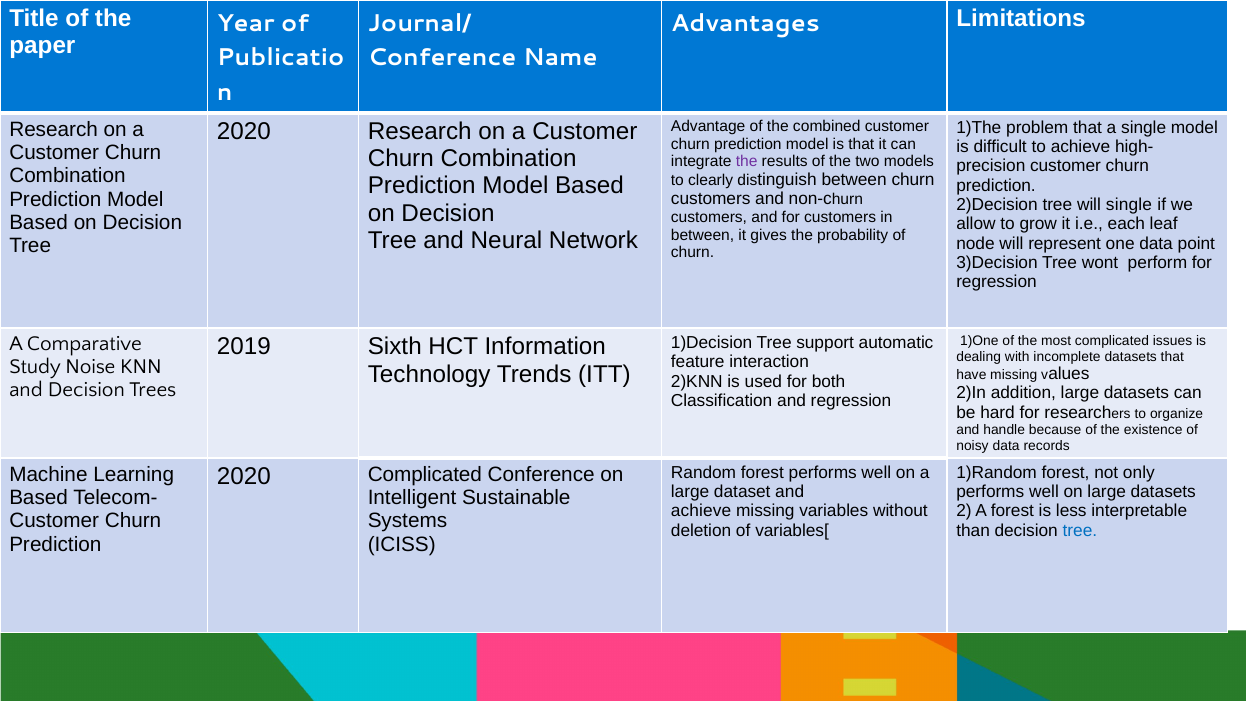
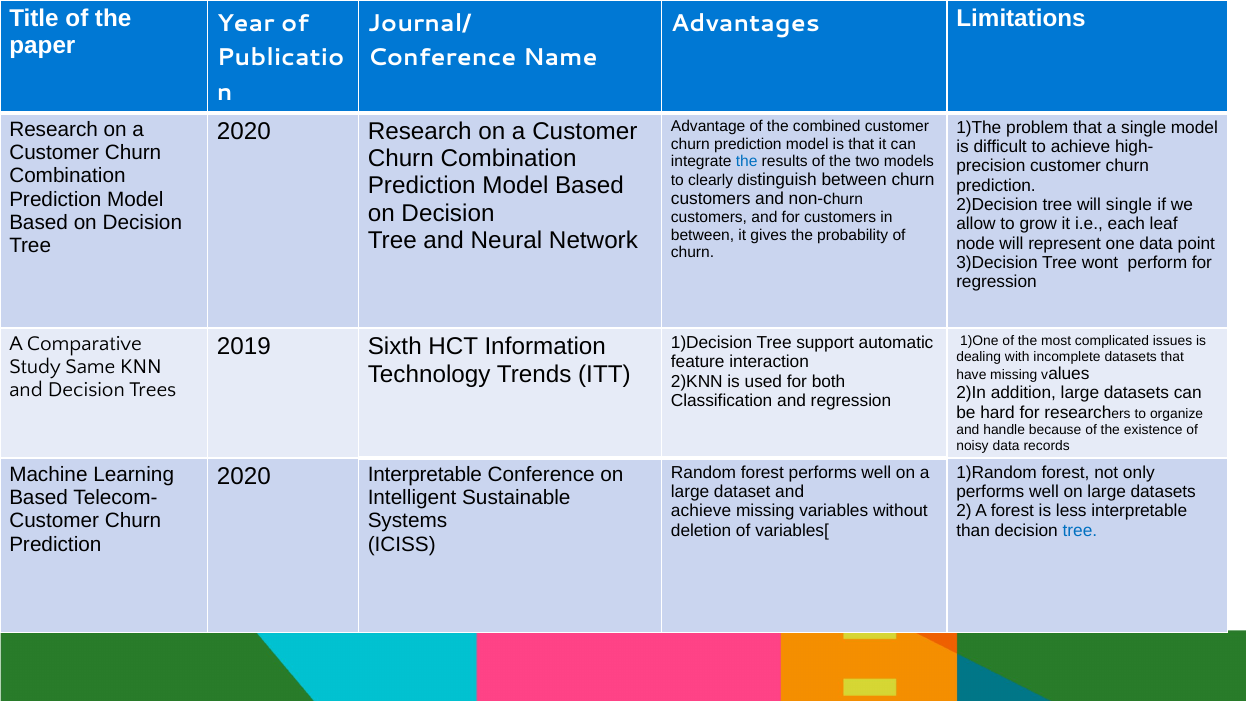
the colour: purple -> blue (747, 161)
Noise: Noise -> Same (90, 367)
2020 Complicated: Complicated -> Interpretable (425, 475)
